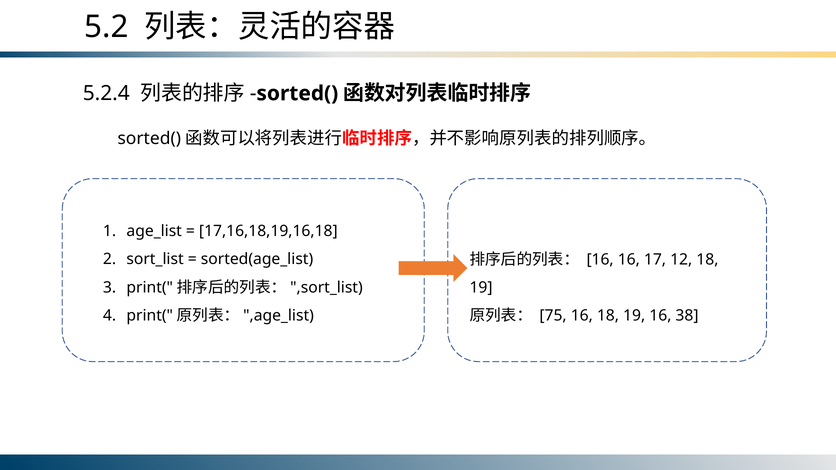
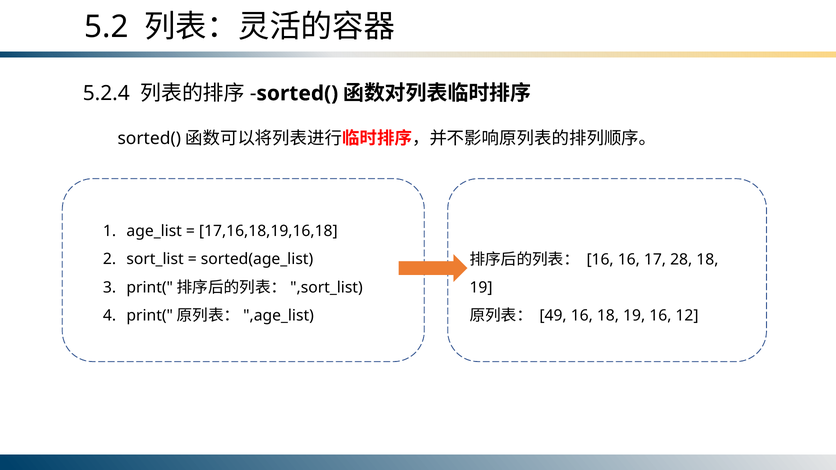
12: 12 -> 28 (681, 260)
75: 75 -> 49 (553, 316)
38: 38 -> 12 (687, 316)
